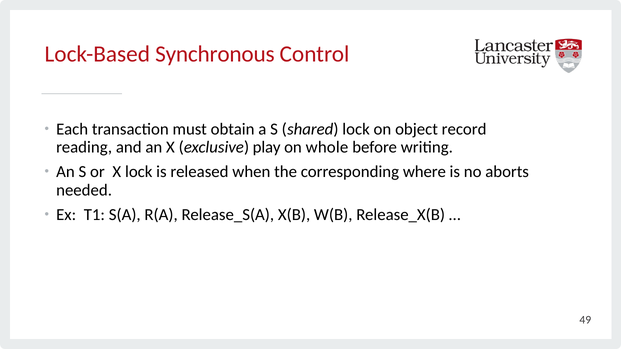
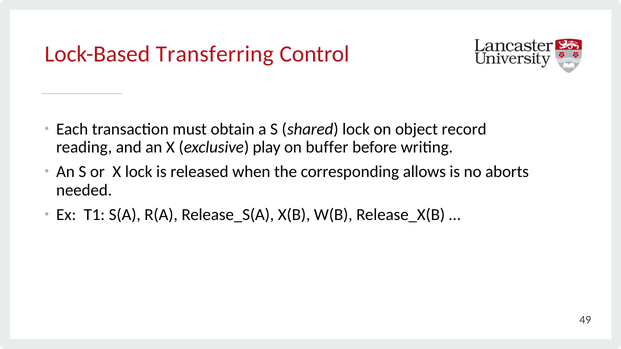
Synchronous: Synchronous -> Transferring (215, 54)
whole: whole -> buffer (327, 147)
where: where -> allows (424, 172)
